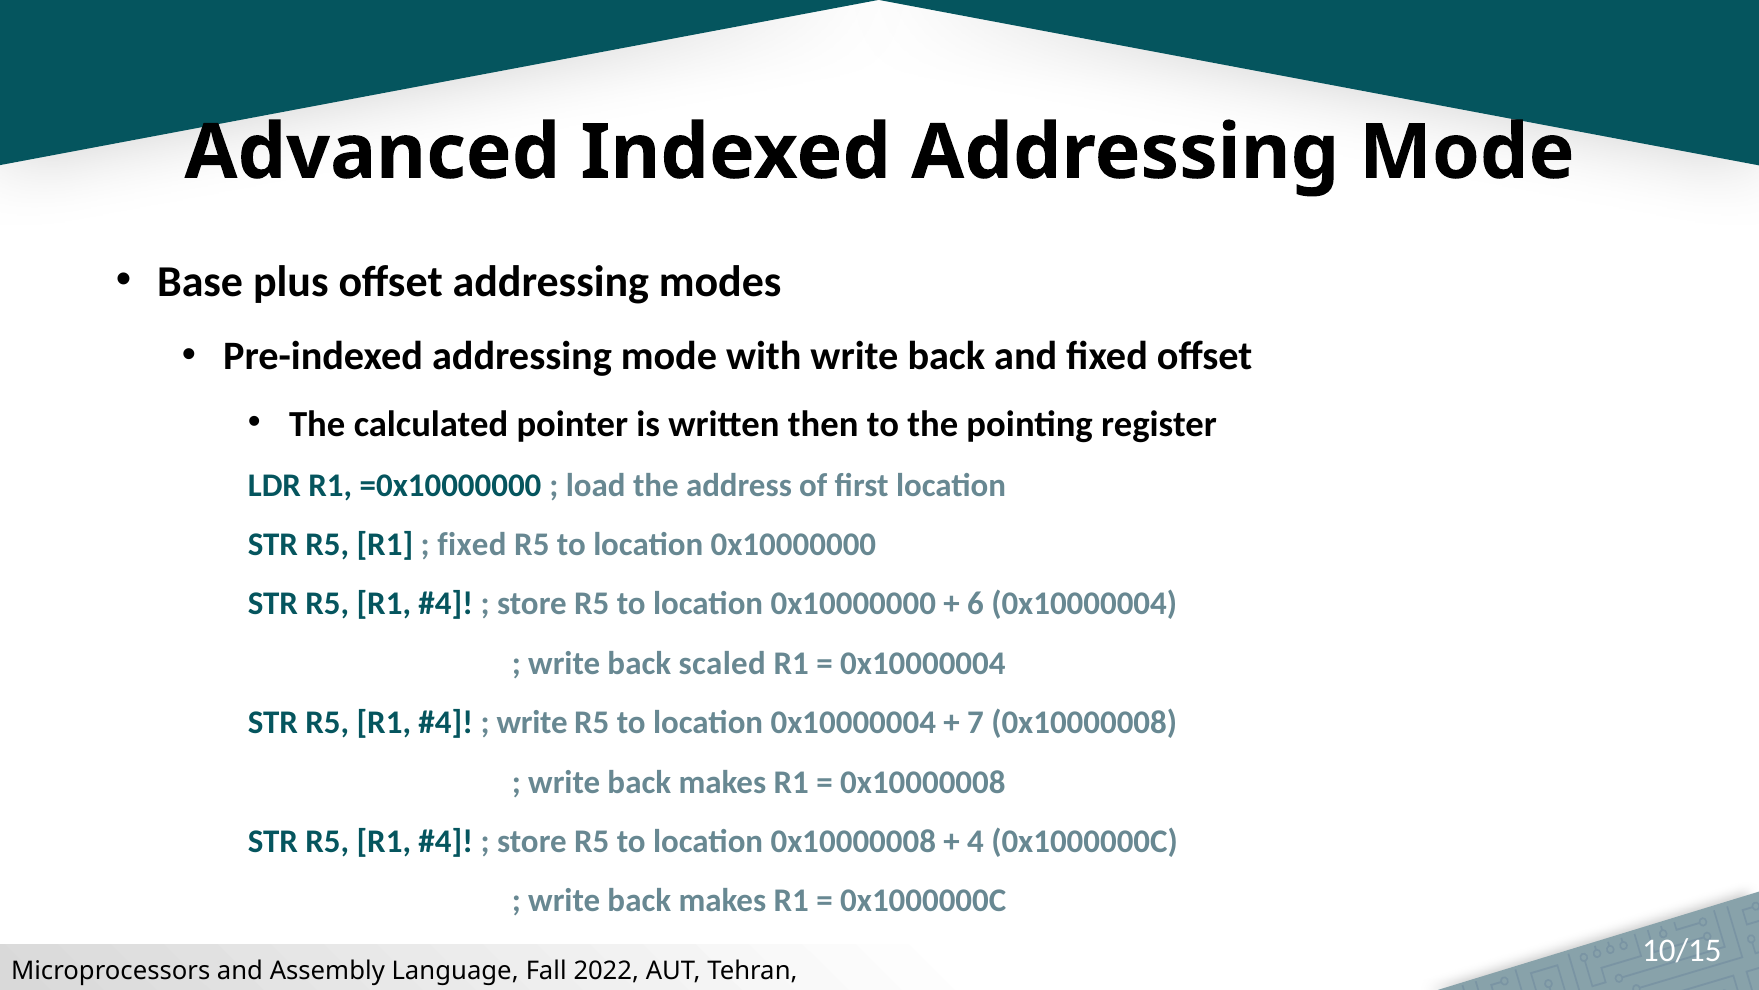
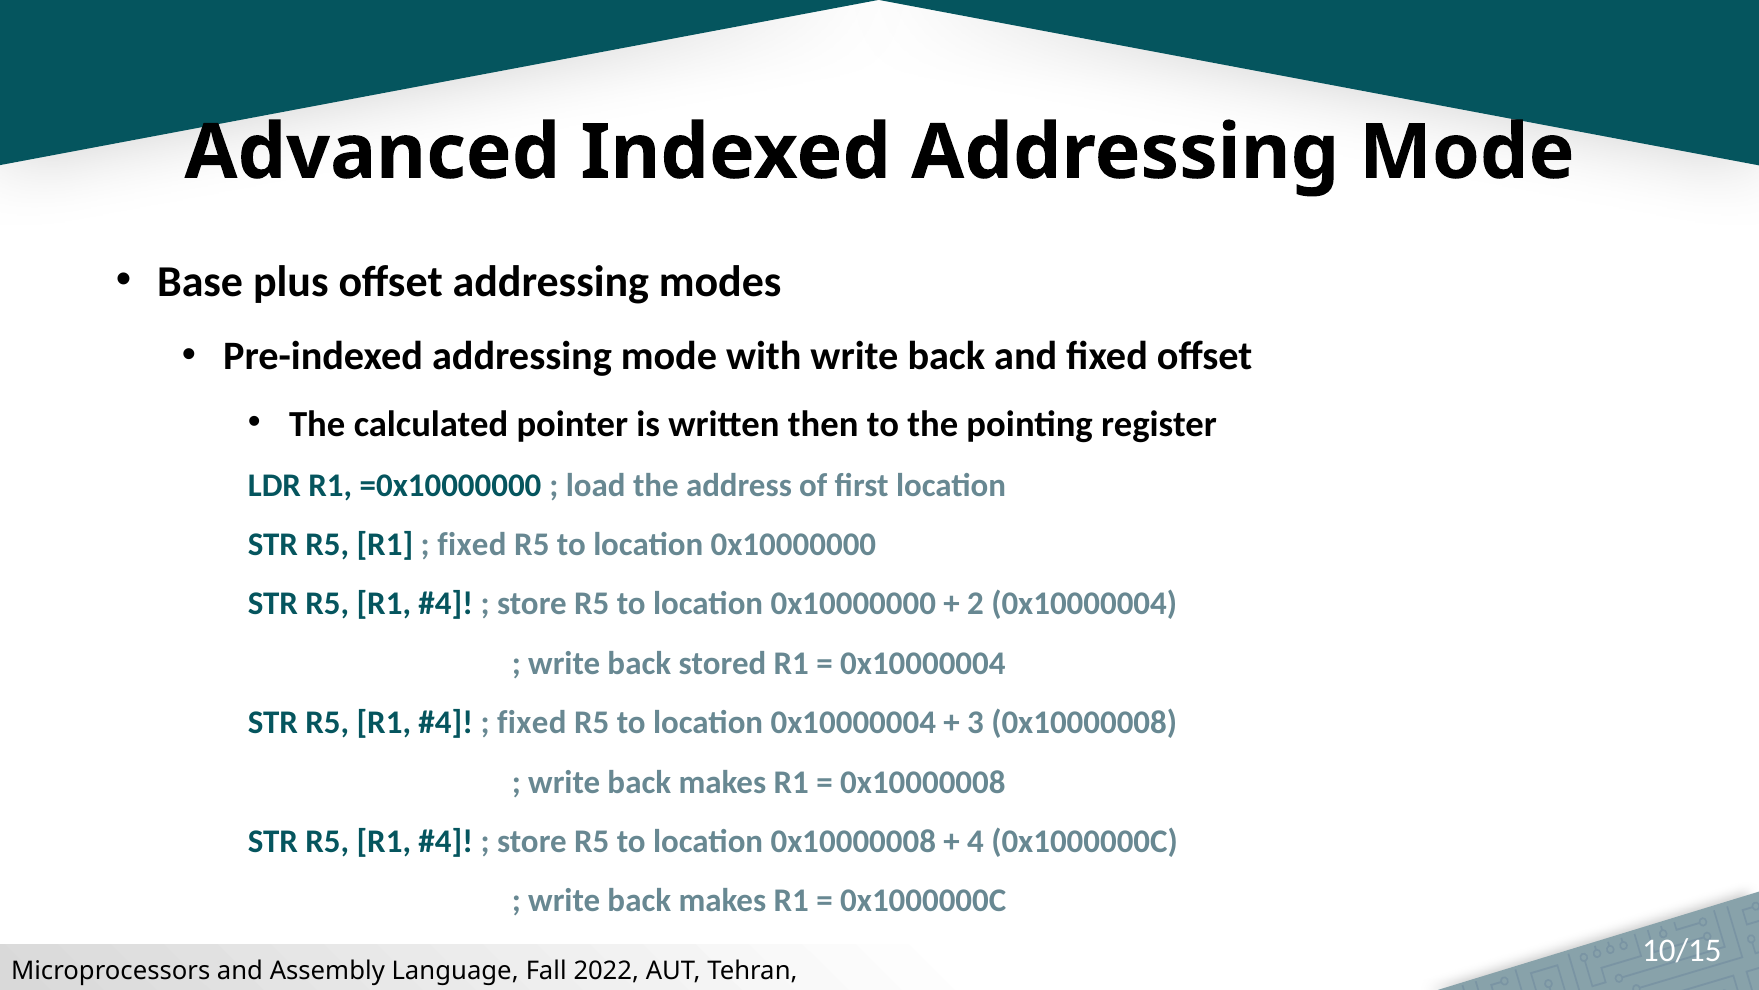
6: 6 -> 2 (975, 604)
scaled: scaled -> stored (722, 663)
write: write -> fixed (532, 722)
7: 7 -> 3 (975, 722)
